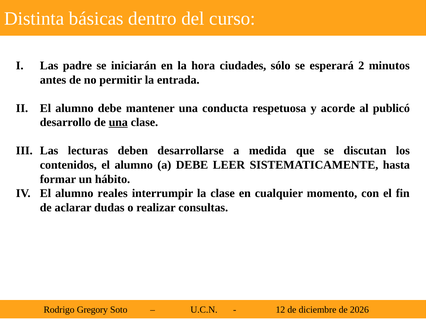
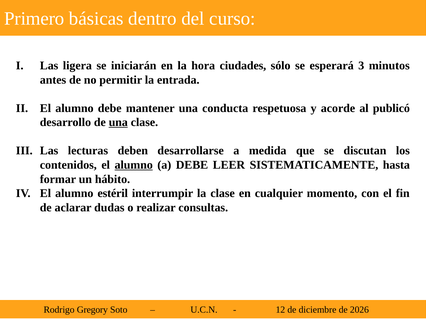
Distinta: Distinta -> Primero (34, 18)
padre: padre -> ligera (77, 66)
2: 2 -> 3 (361, 66)
alumno underline: none -> present (134, 165)
reales: reales -> estéril (113, 194)
